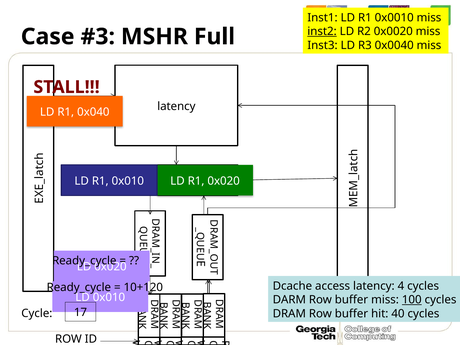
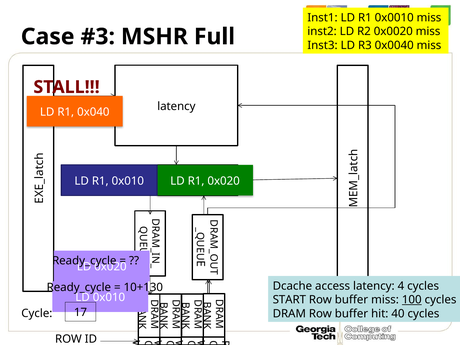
inst2 underline: present -> none (322, 31)
10+120: 10+120 -> 10+130 (143, 287)
DARM: DARM -> START (289, 300)
